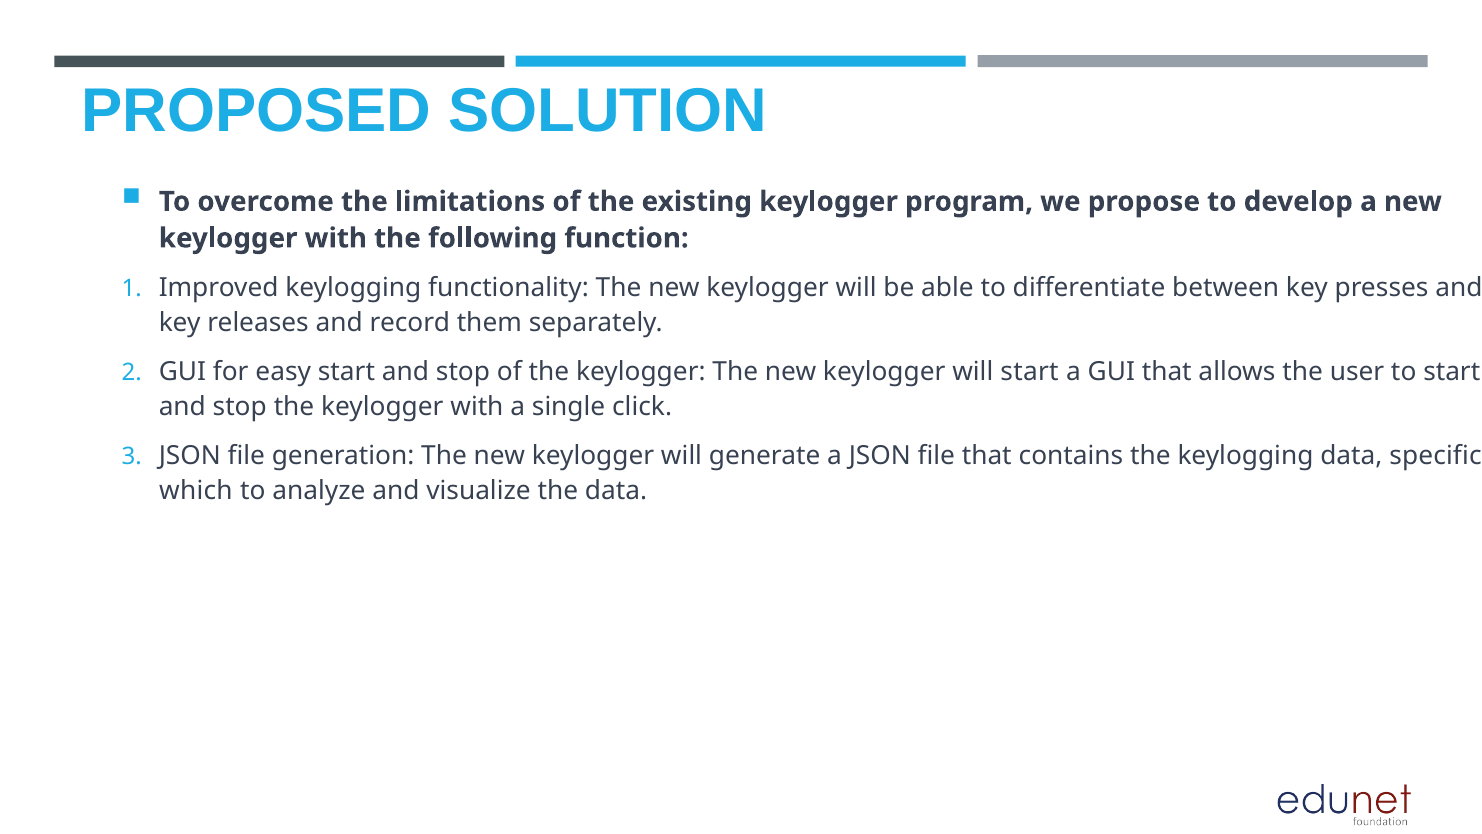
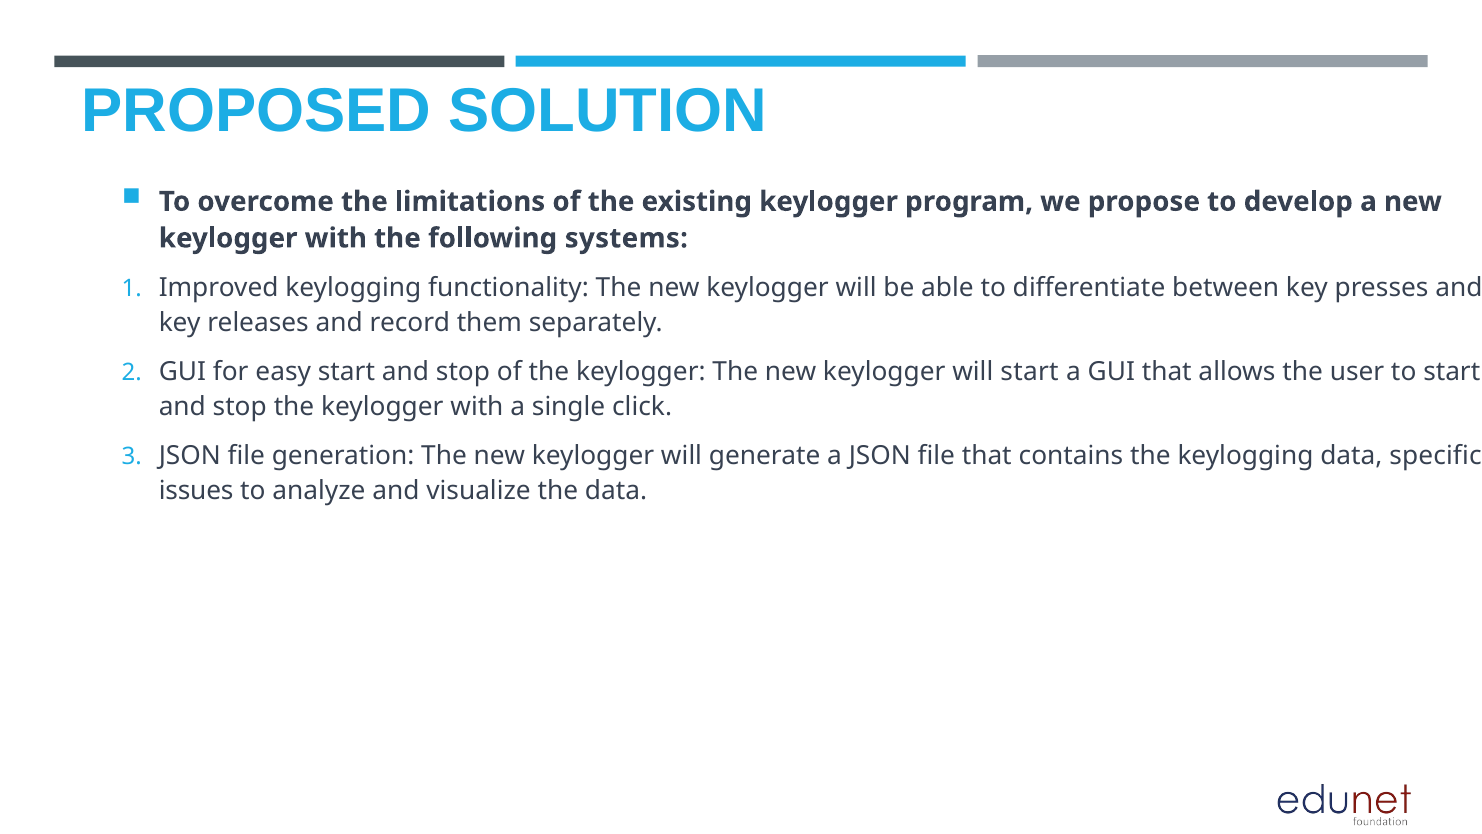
function: function -> systems (626, 238)
which: which -> issues (196, 490)
